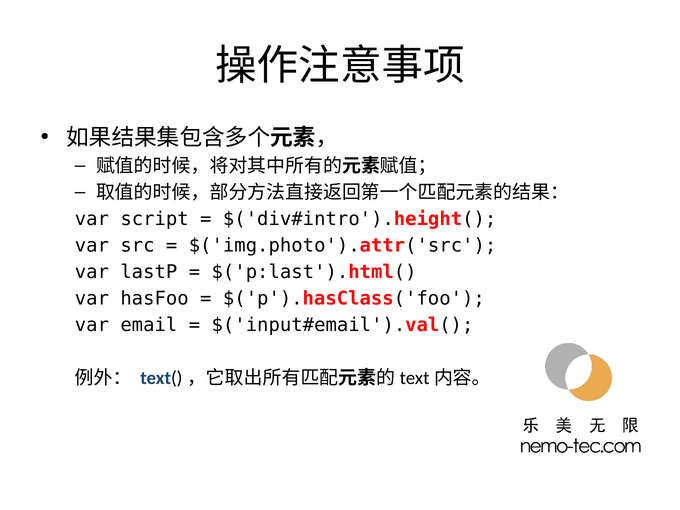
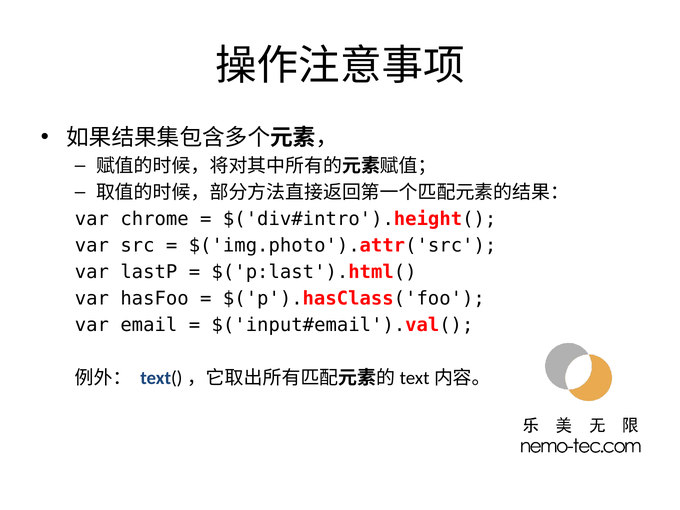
script: script -> chrome (155, 219)
